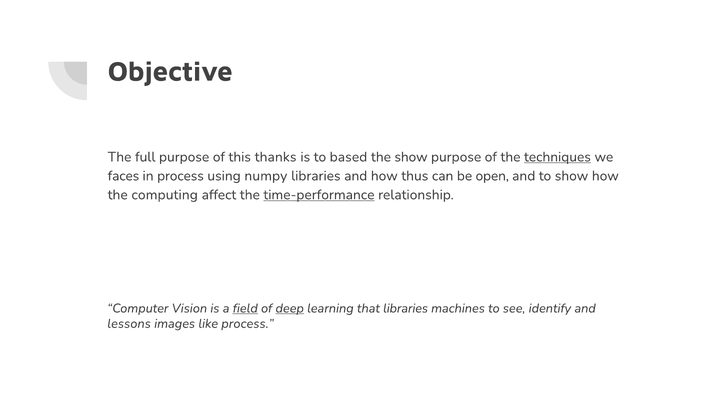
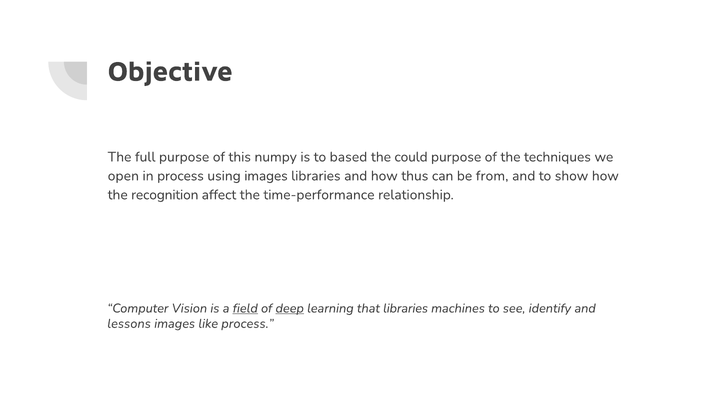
thanks: thanks -> numpy (276, 157)
the show: show -> could (411, 157)
techniques underline: present -> none (557, 157)
faces: faces -> open (123, 176)
using numpy: numpy -> images (266, 176)
open: open -> from (492, 176)
computing: computing -> recognition (165, 195)
time-performance underline: present -> none (319, 195)
